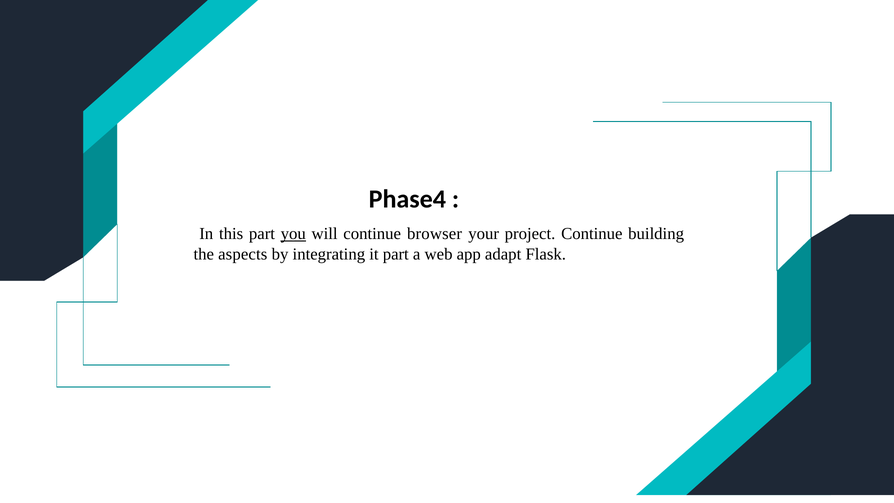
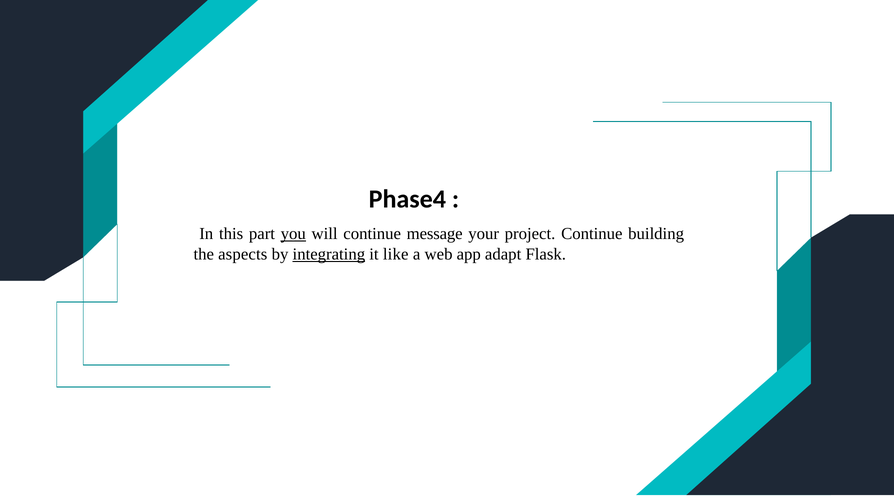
browser: browser -> message (435, 234)
integrating underline: none -> present (329, 254)
it part: part -> like (396, 254)
